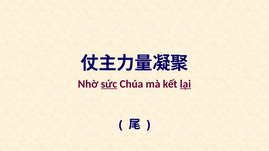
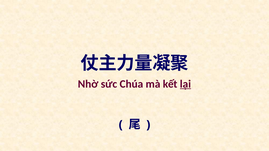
sức underline: present -> none (109, 84)
